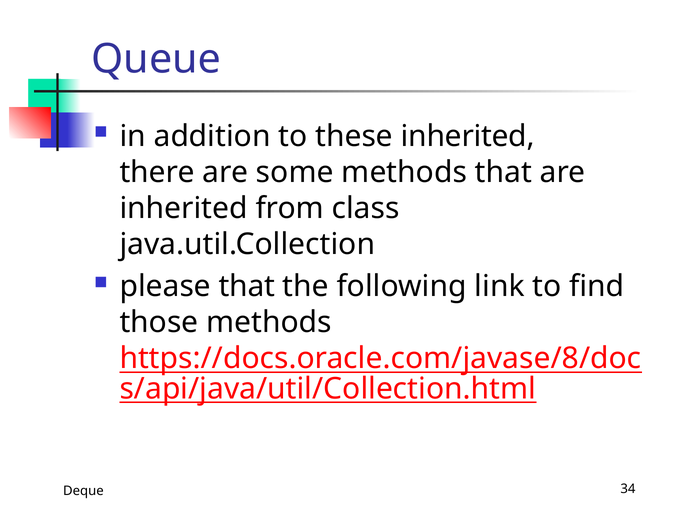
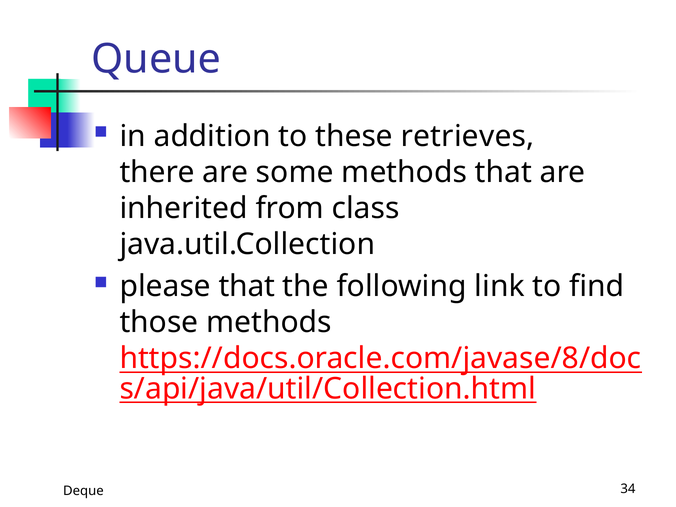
these inherited: inherited -> retrieves (467, 136)
